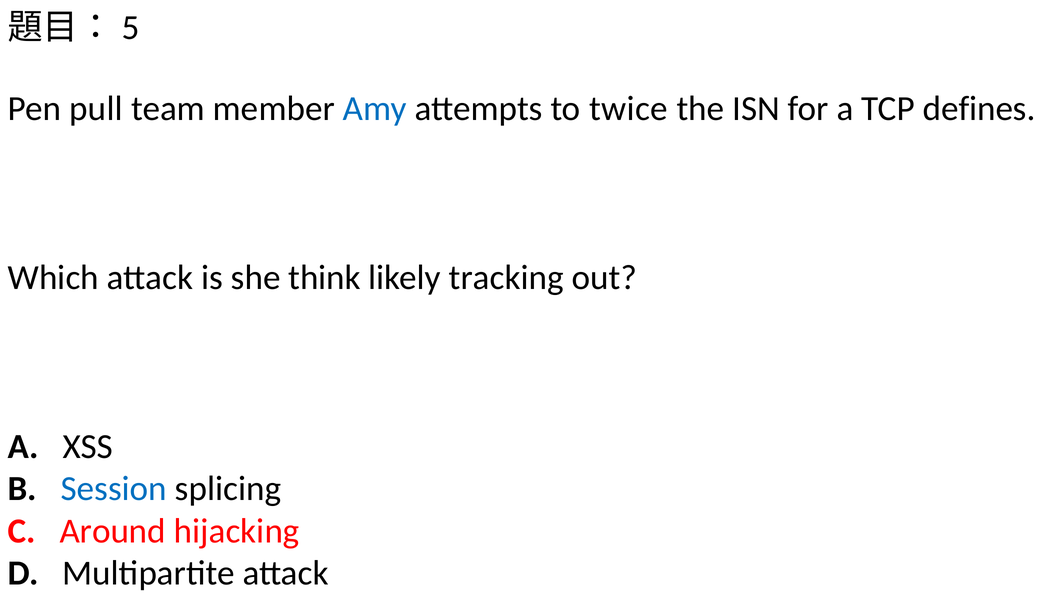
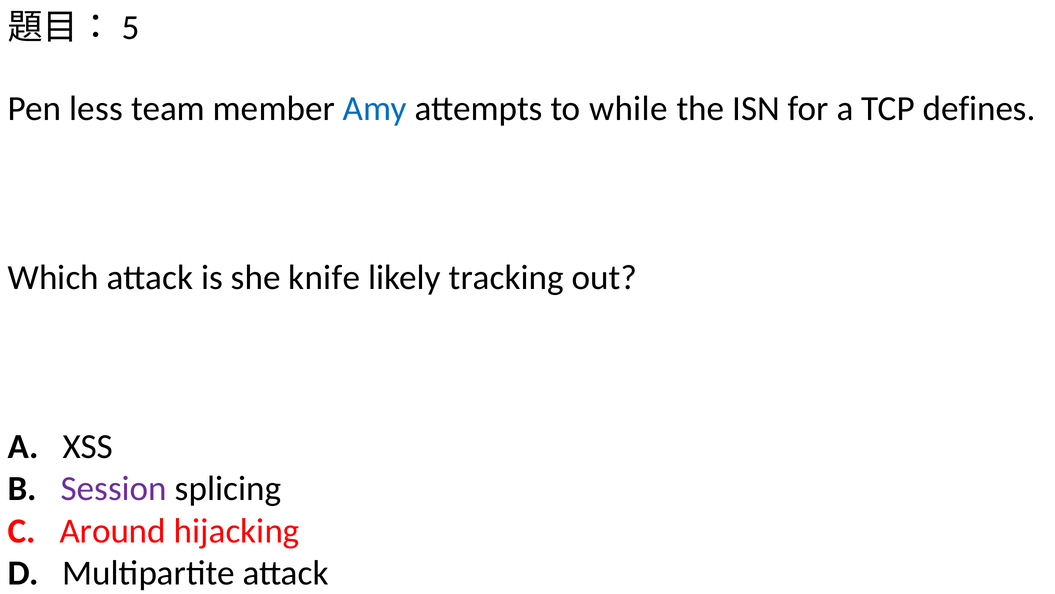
pull: pull -> less (96, 108)
twice: twice -> while (628, 108)
think: think -> knife (324, 277)
Session colour: blue -> purple (114, 488)
